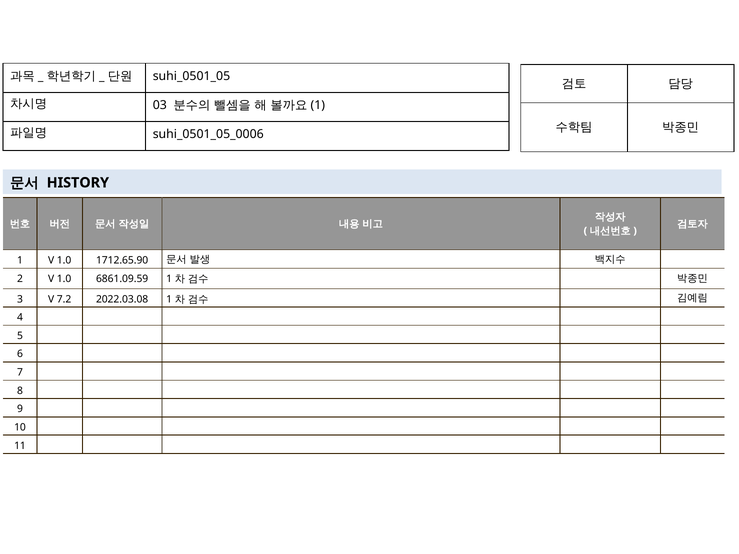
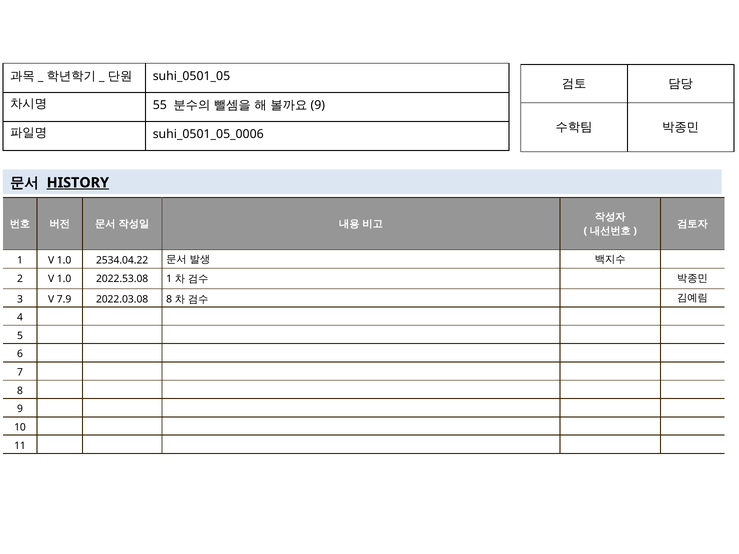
03: 03 -> 55 (160, 105)
1: 1 -> 9 (318, 105)
HISTORY underline: none -> present (78, 183)
1712.65.90: 1712.65.90 -> 2534.04.22 (122, 260)
6861.09.59: 6861.09.59 -> 2022.53.08 (122, 279)
7.2: 7.2 -> 7.9 (64, 299)
2022.03.08 1: 1 -> 8 (169, 299)
